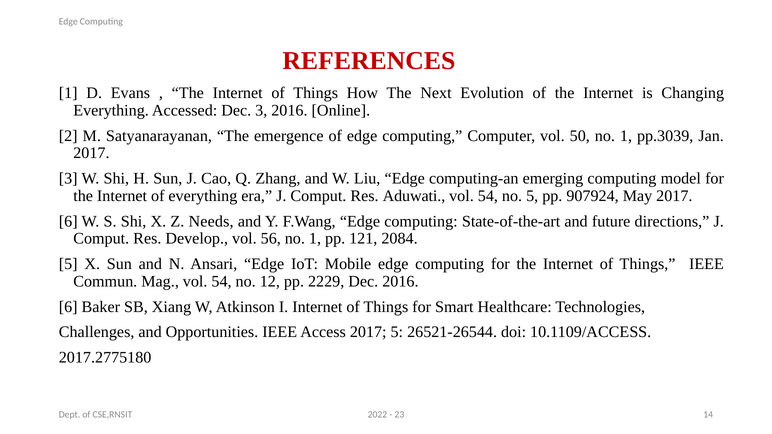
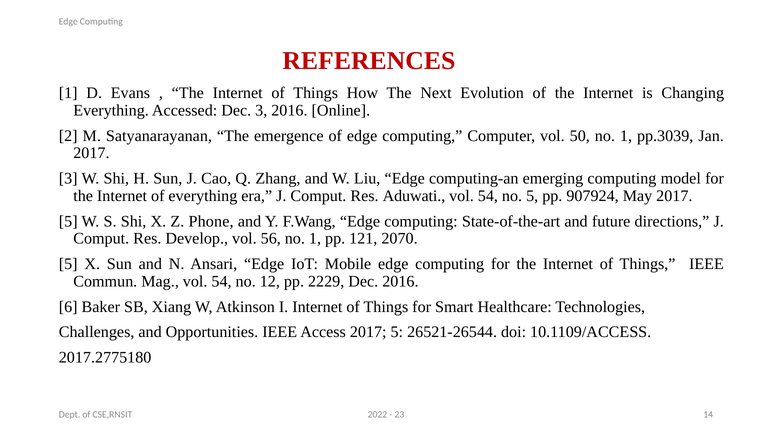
6: 6 -> 5 (68, 221)
Needs: Needs -> Phone (211, 221)
2084: 2084 -> 2070 (400, 239)
